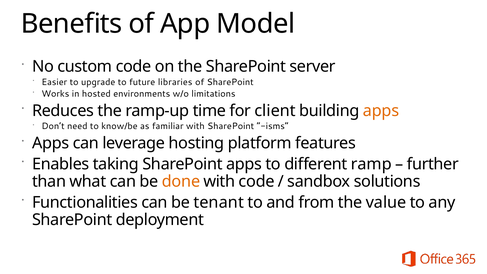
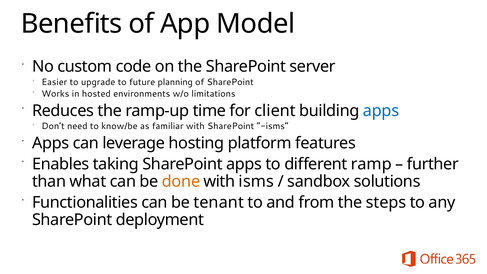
libraries: libraries -> planning (175, 82)
apps colour: orange -> blue (381, 111)
with code: code -> isms (256, 182)
value: value -> steps (386, 202)
